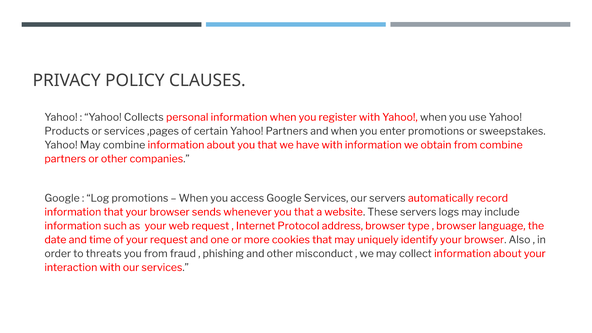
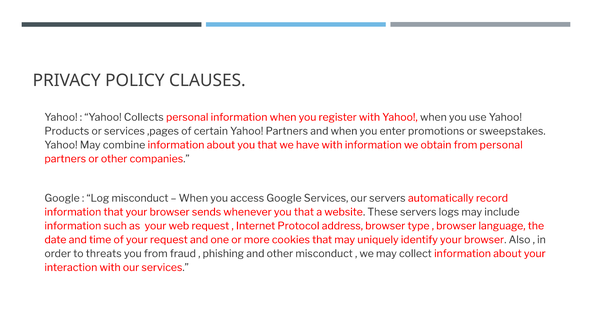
from combine: combine -> personal (501, 145)
Log promotions: promotions -> misconduct (140, 198)
